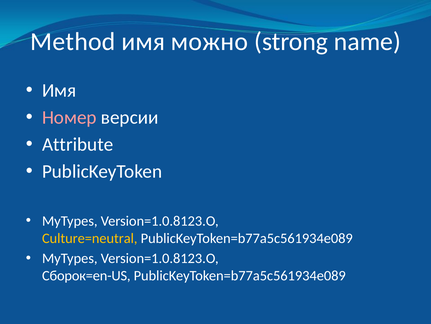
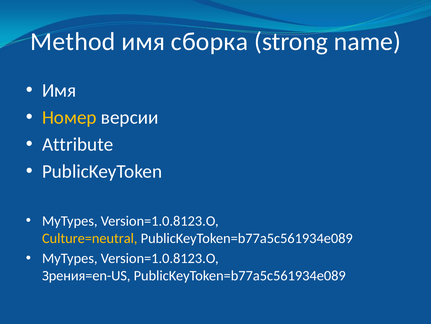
можно: можно -> сборка (209, 42)
Номер colour: pink -> yellow (69, 117)
Сборок=en-US: Сборок=en-US -> Зрения=en-US (86, 275)
